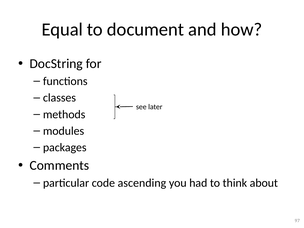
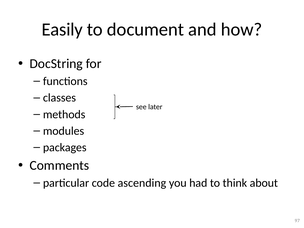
Equal: Equal -> Easily (62, 29)
